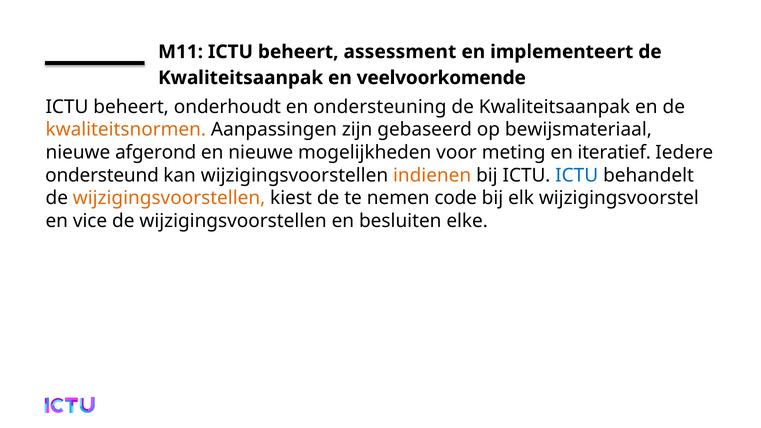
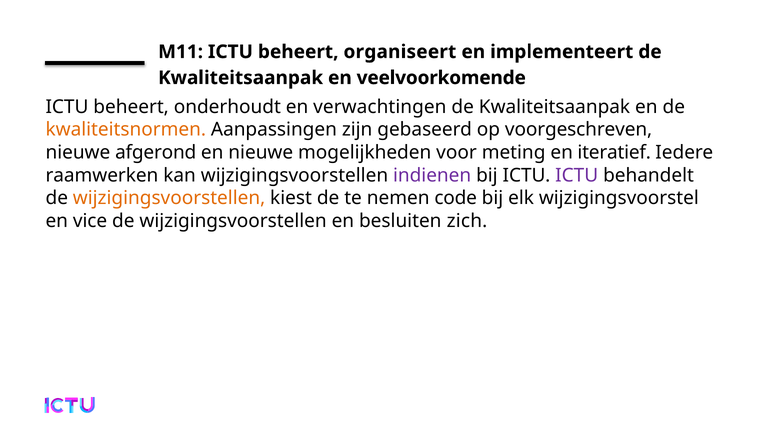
assessment: assessment -> organiseert (400, 52)
ondersteuning: ondersteuning -> verwachtingen (380, 107)
bewijsmateriaal: bewijsmateriaal -> voorgeschreven (579, 130)
ondersteund: ondersteund -> raamwerken (102, 175)
indienen colour: orange -> purple (432, 175)
ICTU colour: blue -> purple (577, 175)
elke: elke -> zich (467, 221)
